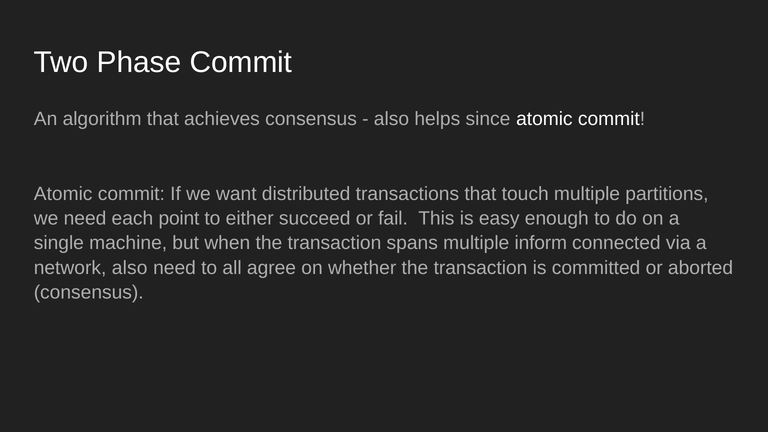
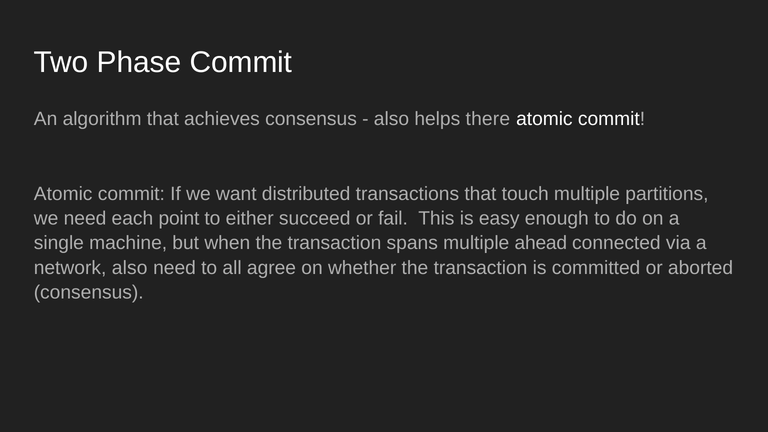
since: since -> there (488, 119)
inform: inform -> ahead (541, 243)
